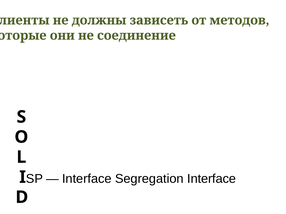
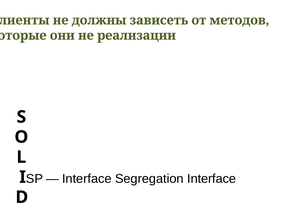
соединение: соединение -> реализации (137, 36)
